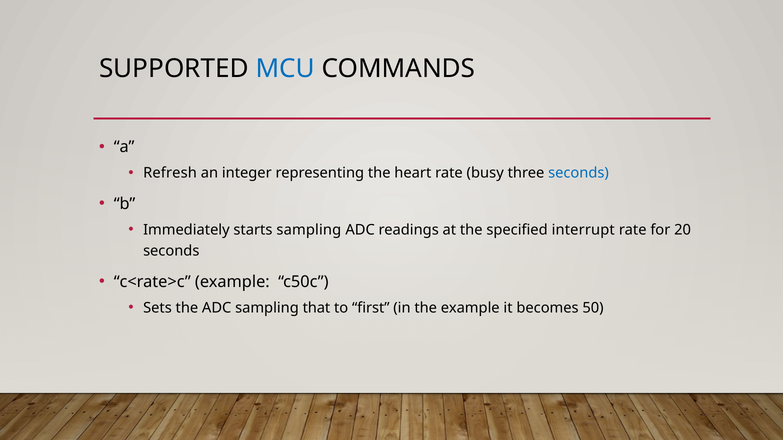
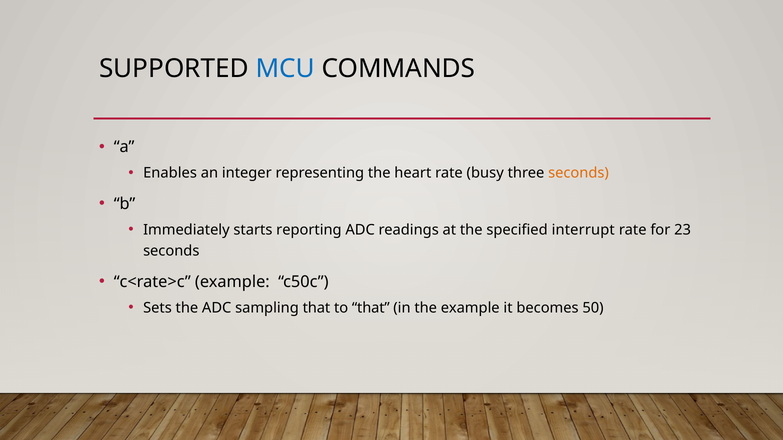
Refresh: Refresh -> Enables (170, 173)
seconds colour: blue -> orange (578, 173)
starts sampling: sampling -> reporting (309, 230)
20: 20 -> 23 (683, 230)
to first: first -> that (371, 308)
